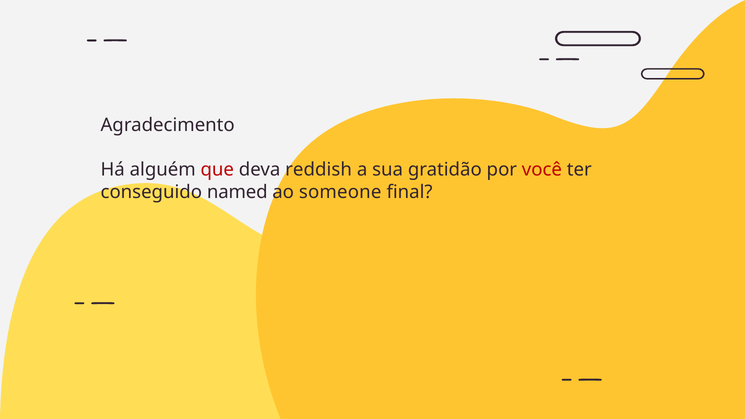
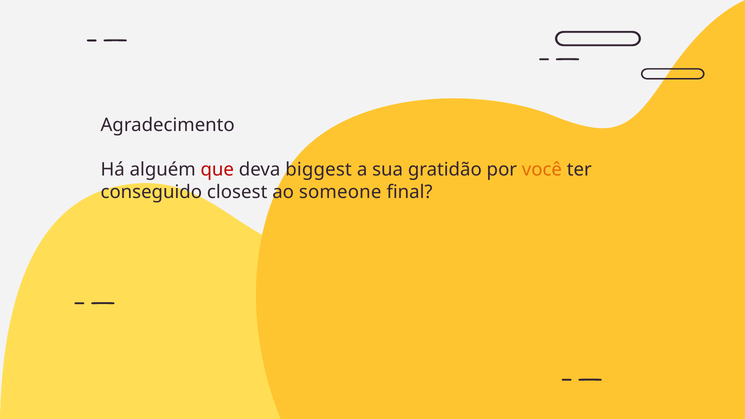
reddish: reddish -> biggest (319, 170)
você colour: red -> orange (542, 170)
named: named -> closest (237, 192)
